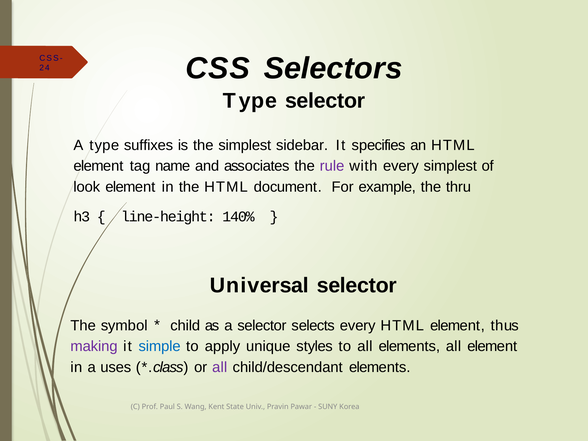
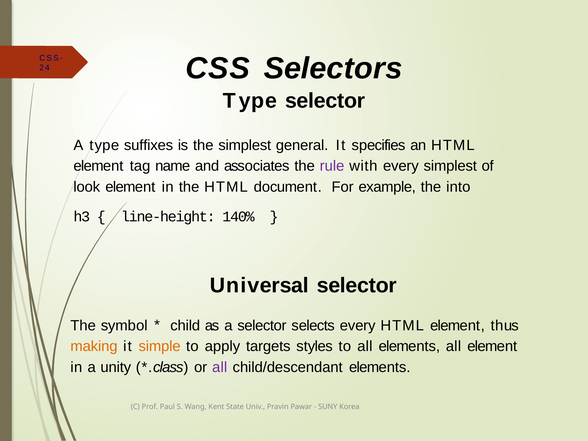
sidebar: sidebar -> general (302, 145)
thru: thru -> into (458, 187)
making colour: purple -> orange (94, 346)
simple colour: blue -> orange (160, 346)
unique: unique -> targets (268, 346)
uses: uses -> unity (116, 367)
